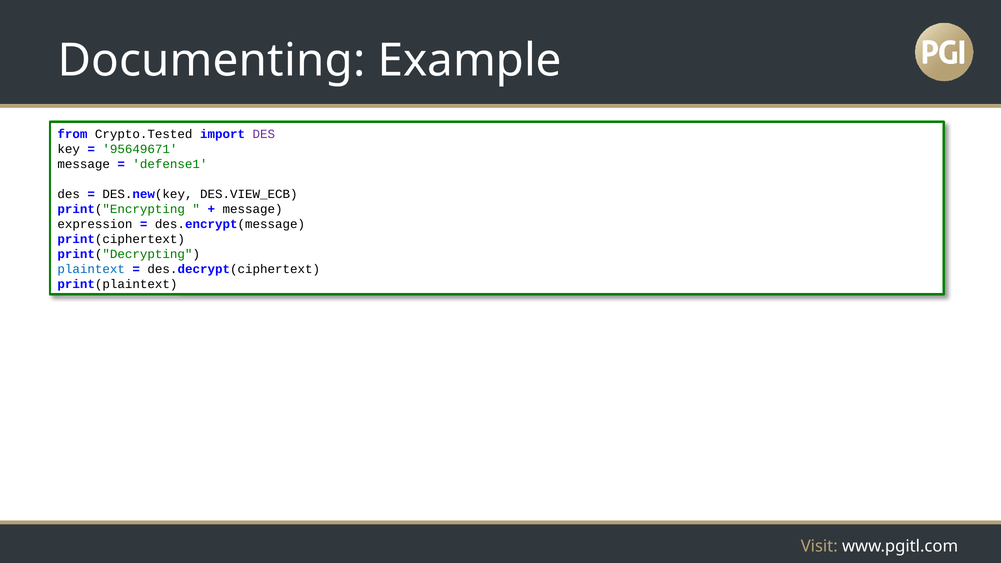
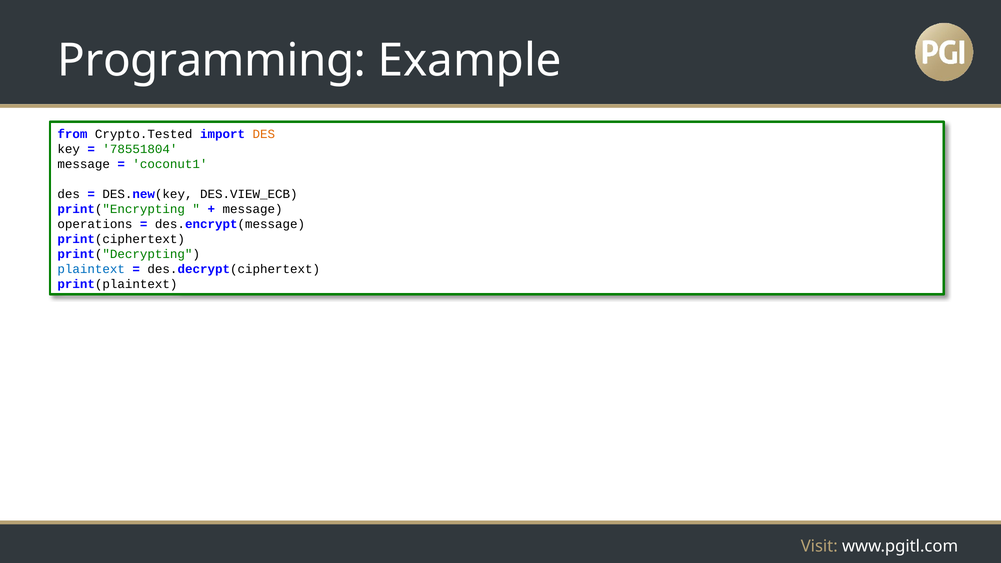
Documenting: Documenting -> Programming (212, 60)
DES colour: purple -> orange (264, 134)
95649671: 95649671 -> 78551804 (140, 149)
defense1: defense1 -> coconut1 (170, 164)
expression: expression -> operations (95, 224)
